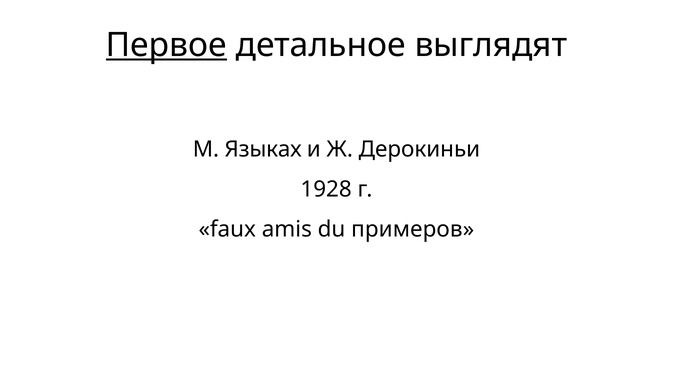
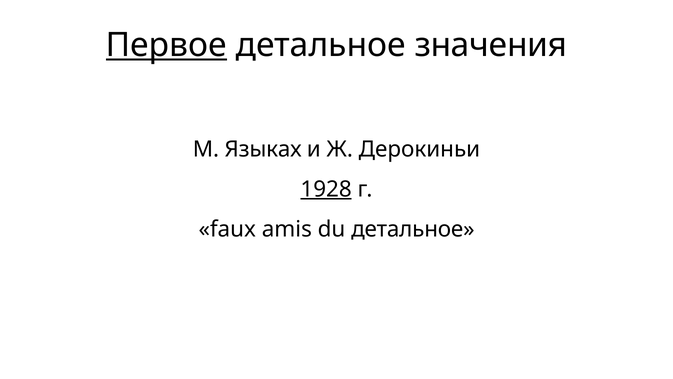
выглядят: выглядят -> значения (491, 45)
1928 underline: none -> present (326, 189)
du примеров: примеров -> детальное (413, 229)
